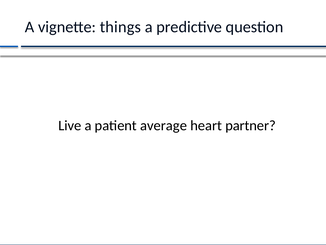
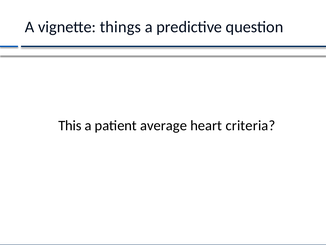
Live: Live -> This (70, 125)
partner: partner -> criteria (250, 125)
